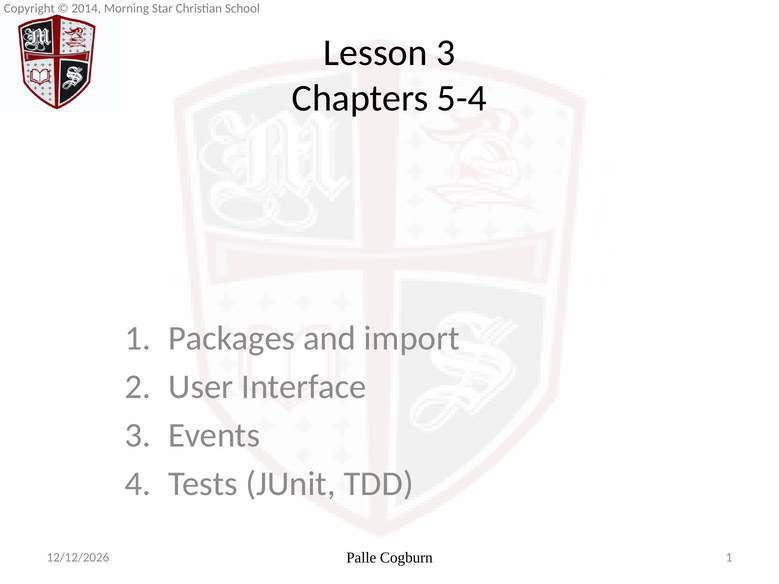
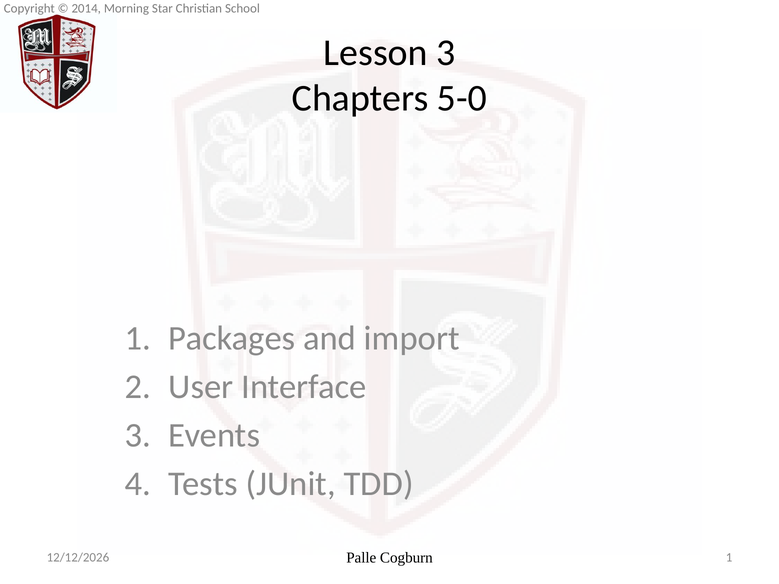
5-4: 5-4 -> 5-0 (462, 98)
